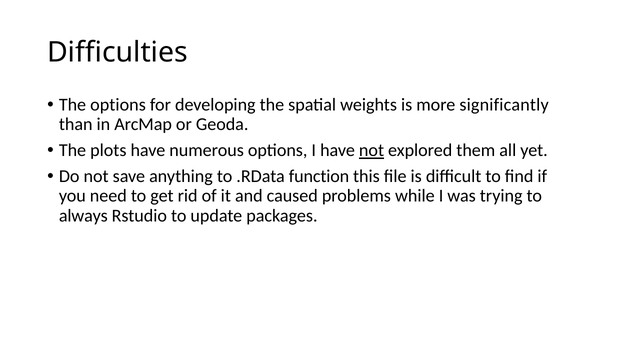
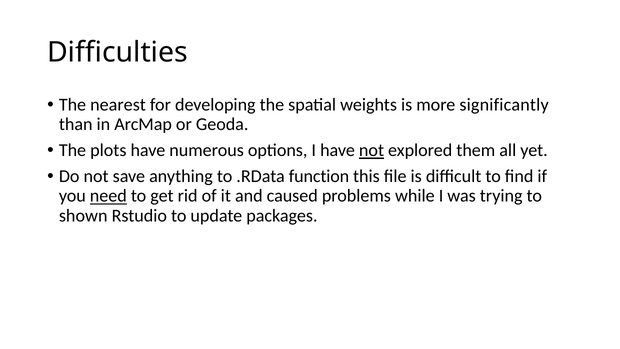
The options: options -> nearest (118, 105)
need underline: none -> present (108, 196)
always: always -> shown (83, 215)
